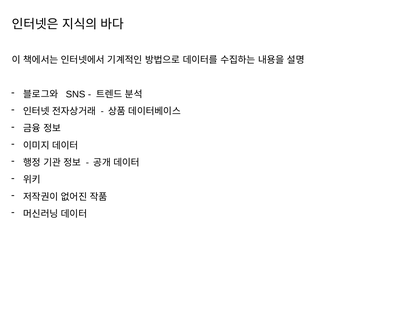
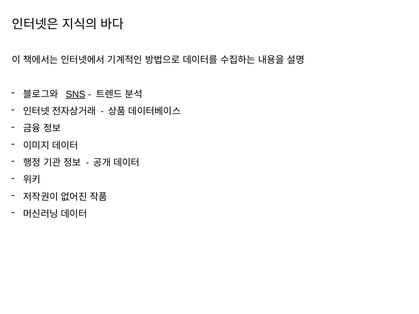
SNS underline: none -> present (76, 94)
